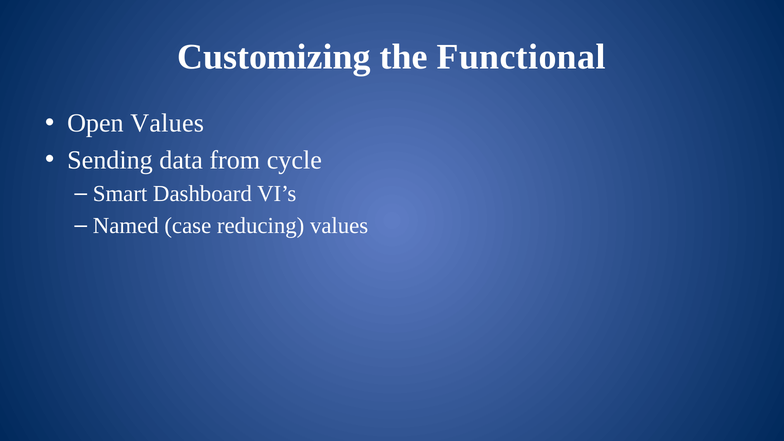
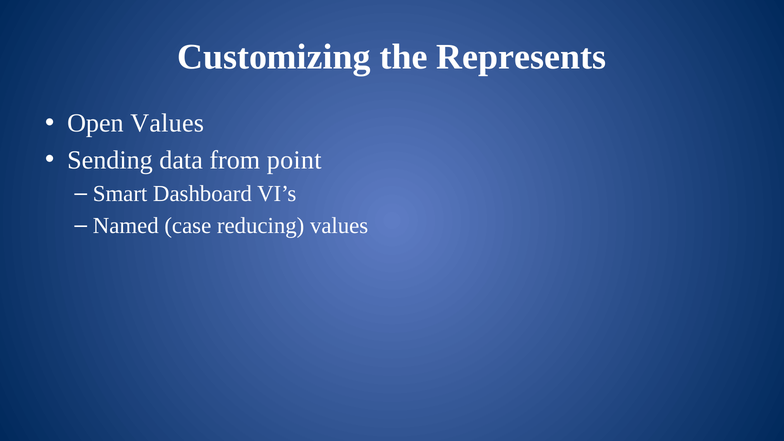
Functional: Functional -> Represents (521, 57)
cycle: cycle -> point (294, 160)
